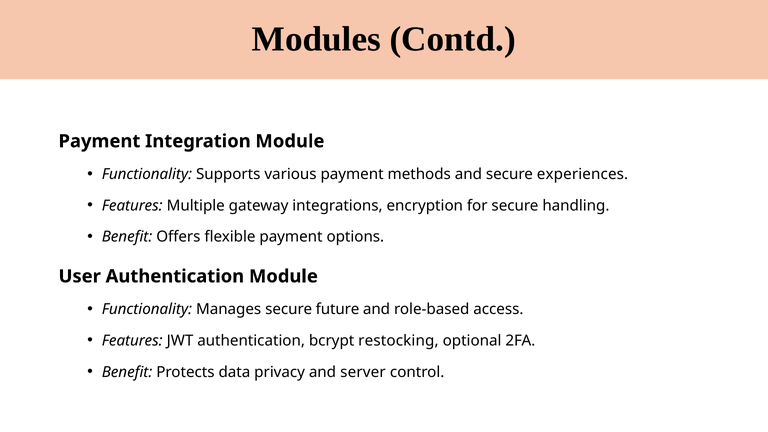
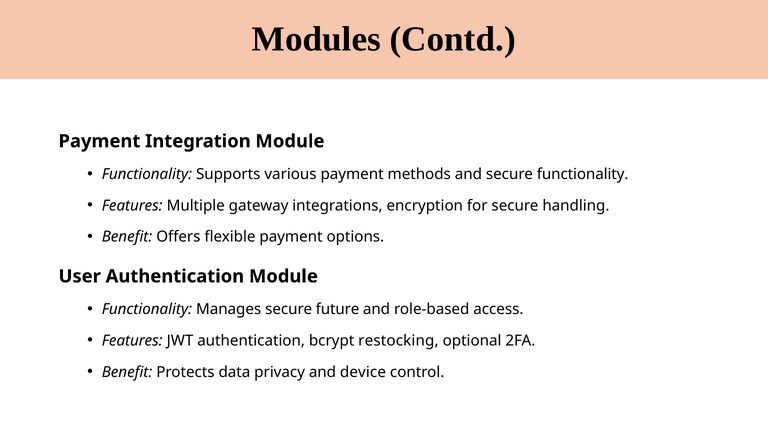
secure experiences: experiences -> functionality (583, 174)
server: server -> device (363, 372)
